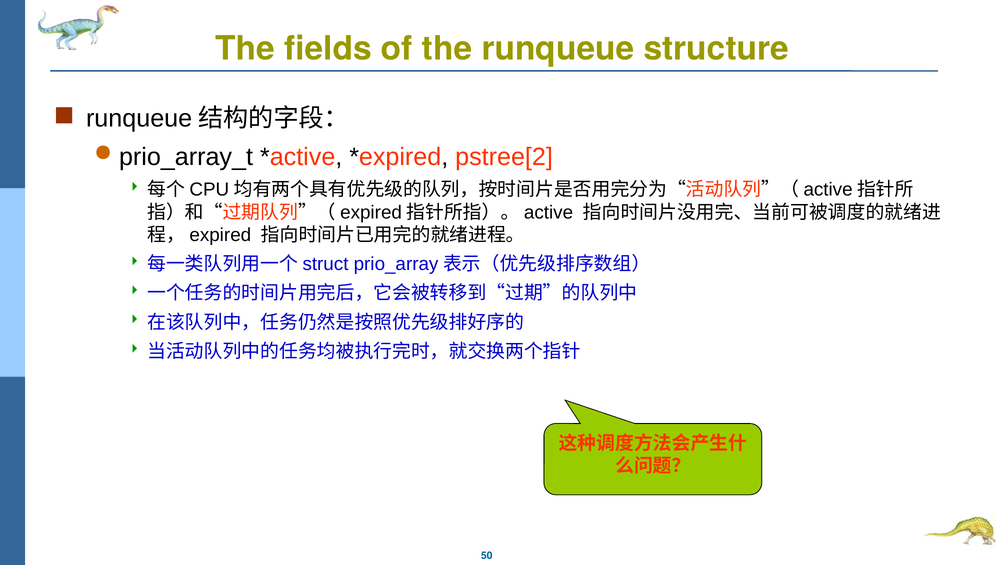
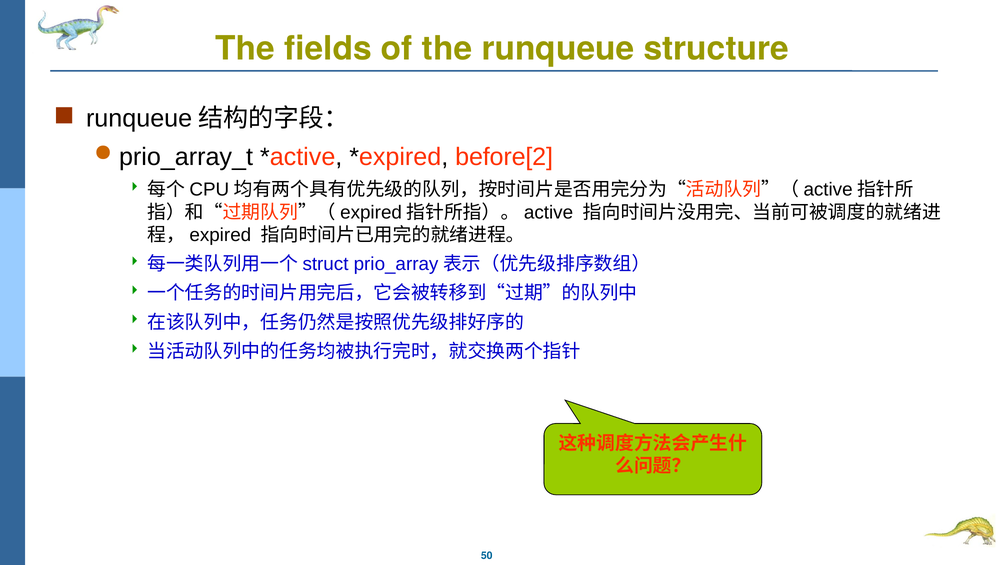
pstree[2: pstree[2 -> before[2 (504, 157)
